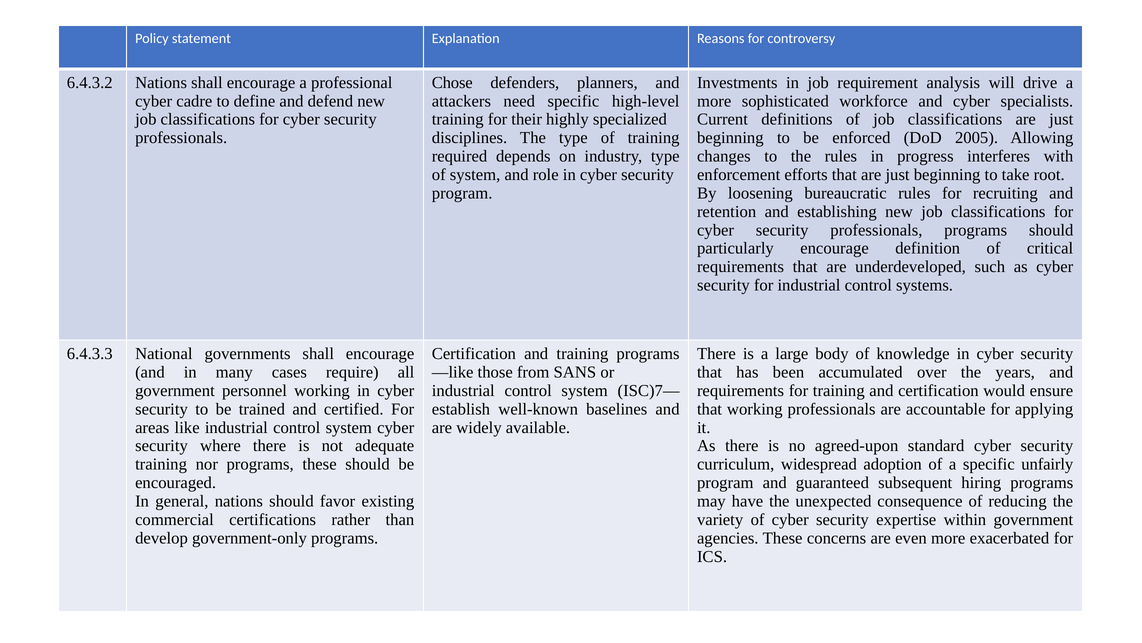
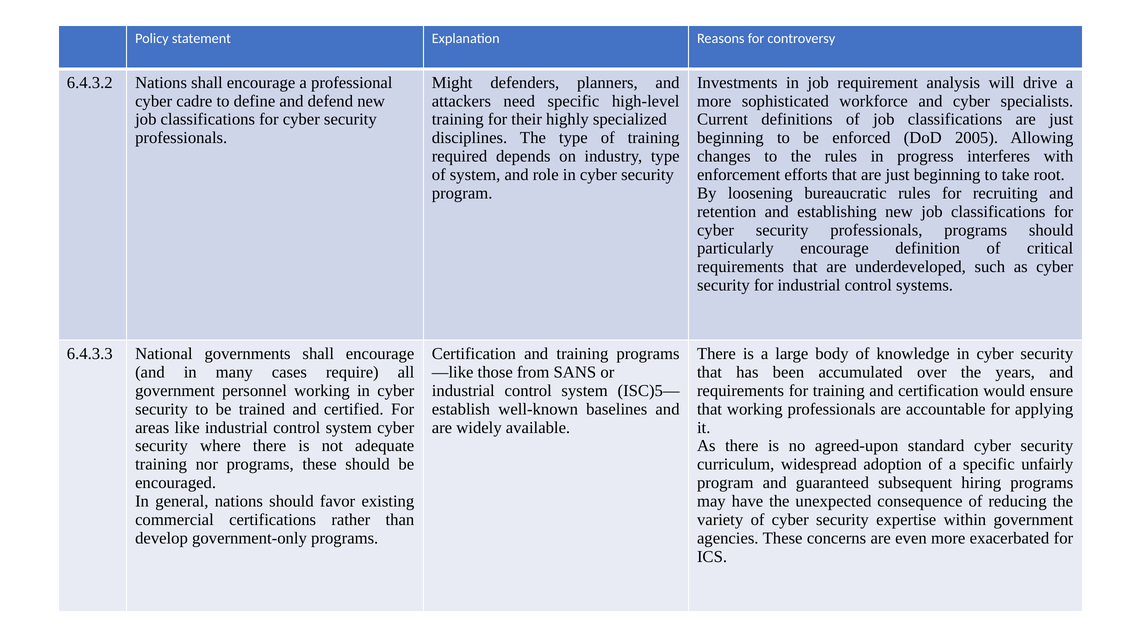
Chose: Chose -> Might (452, 83)
ISC)7—: ISC)7— -> ISC)5— (649, 390)
